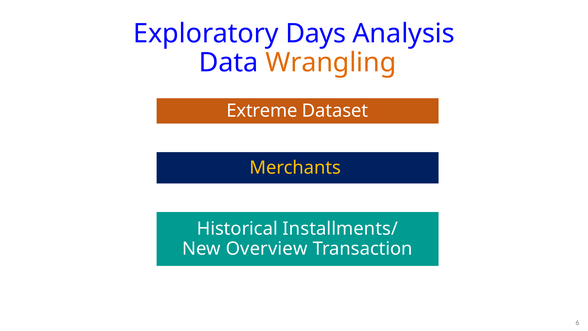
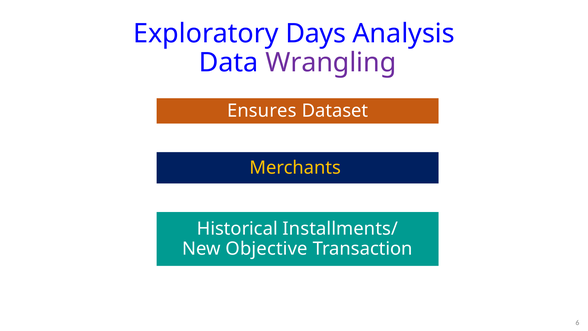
Wrangling colour: orange -> purple (331, 63)
Extreme: Extreme -> Ensures (262, 111)
Overview: Overview -> Objective (267, 249)
